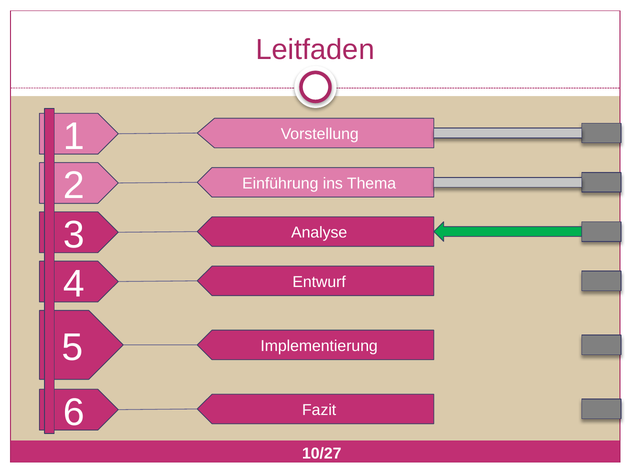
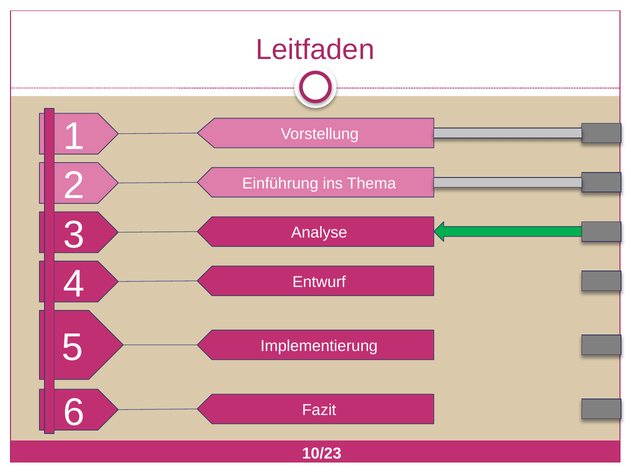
10/27: 10/27 -> 10/23 (322, 454)
